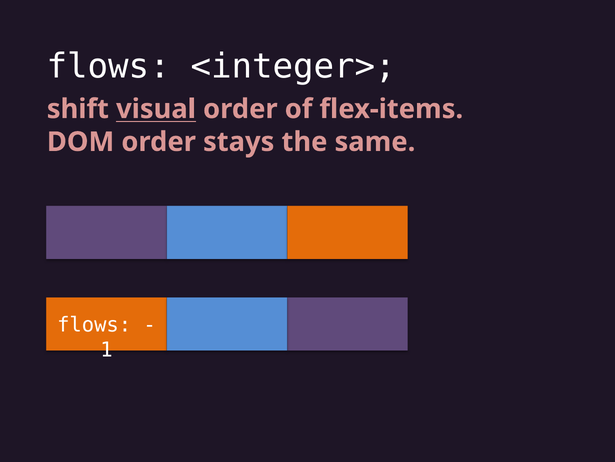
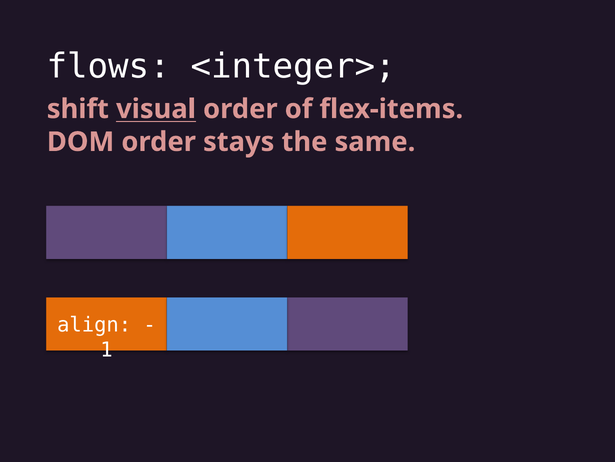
flows: flows -> align (94, 325)
